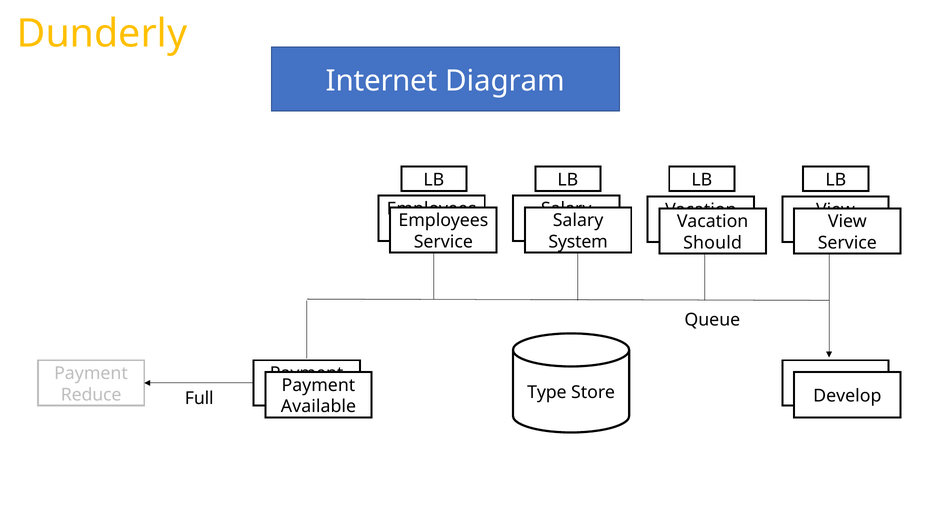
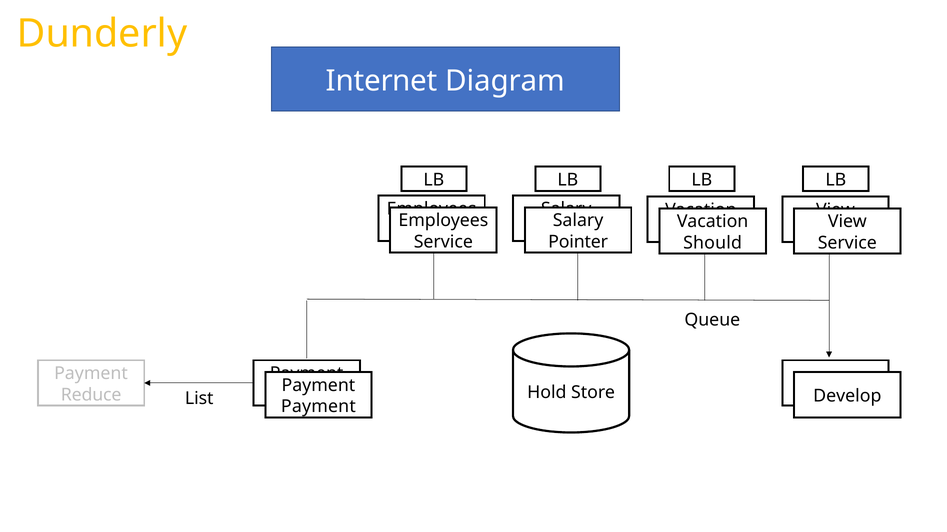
System: System -> Pointer (578, 242)
Type: Type -> Hold (547, 393)
Full: Full -> List (199, 399)
Available: Available -> Payment (318, 407)
